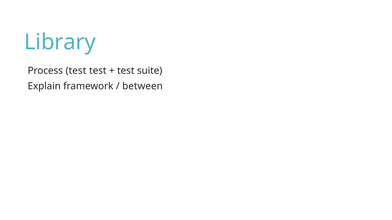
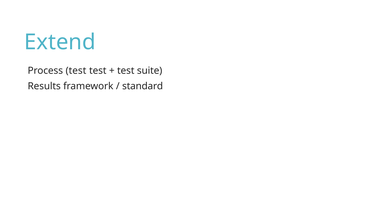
Library: Library -> Extend (60, 42)
Explain: Explain -> Results (44, 86)
between: between -> standard (143, 86)
